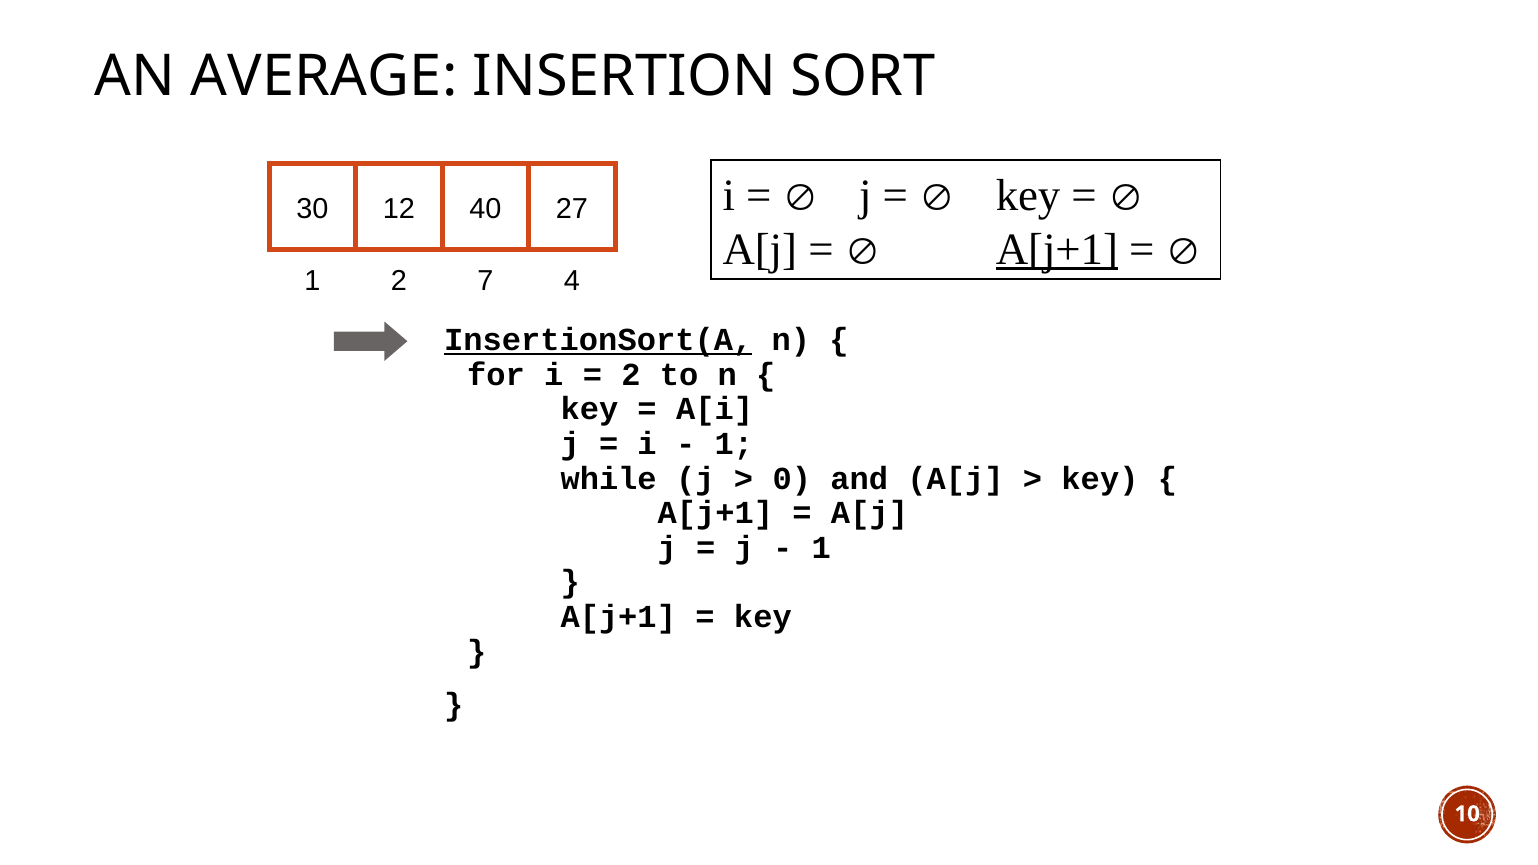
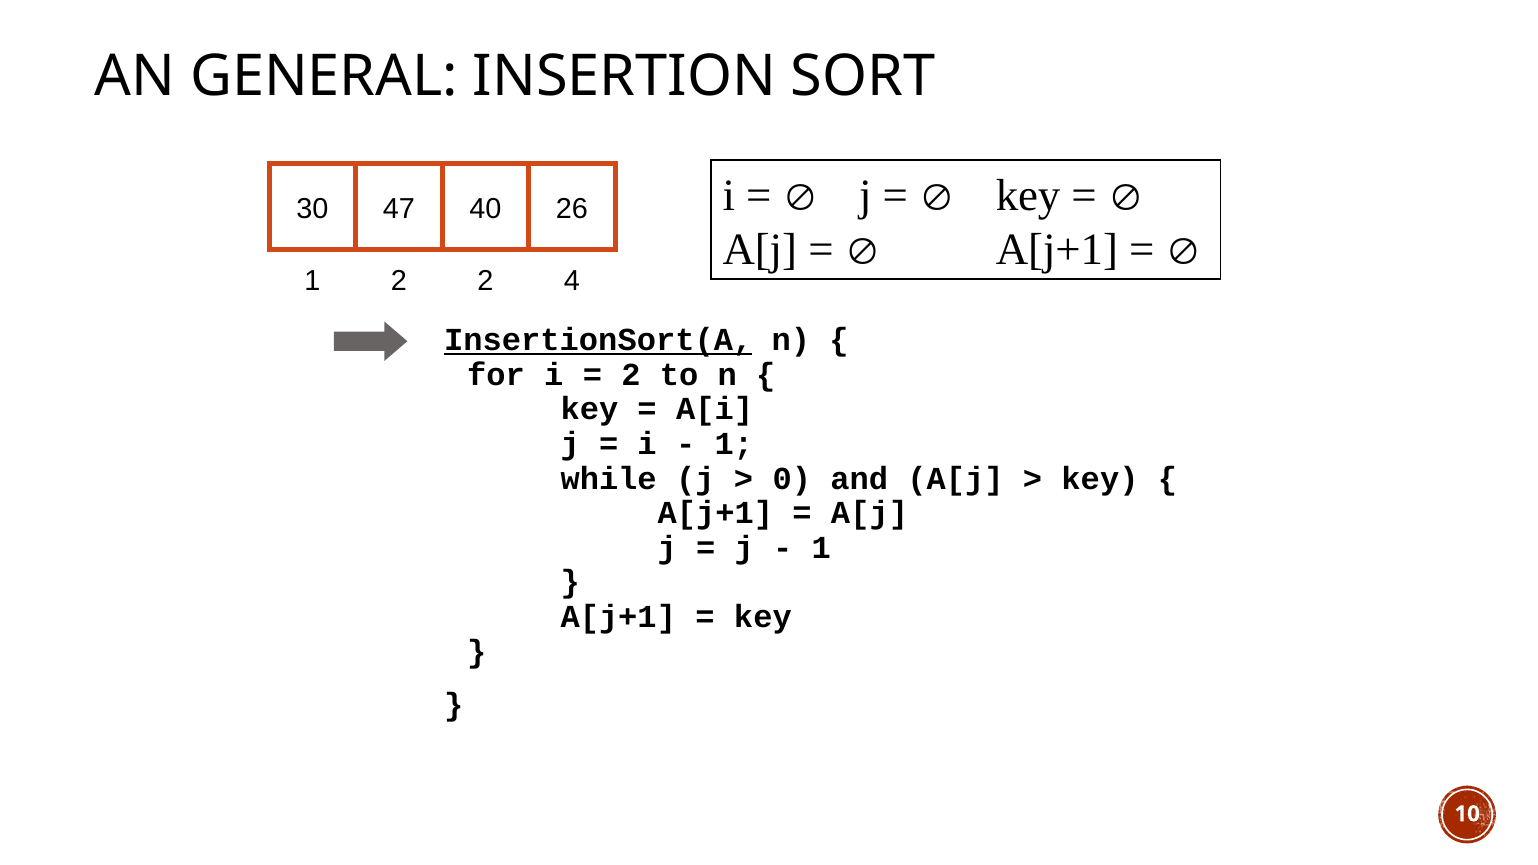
AVERAGE: AVERAGE -> GENERAL (324, 76)
12: 12 -> 47 (399, 209)
27: 27 -> 26 (572, 209)
A[j+1 underline: present -> none (1057, 249)
2 7: 7 -> 2 (485, 281)
